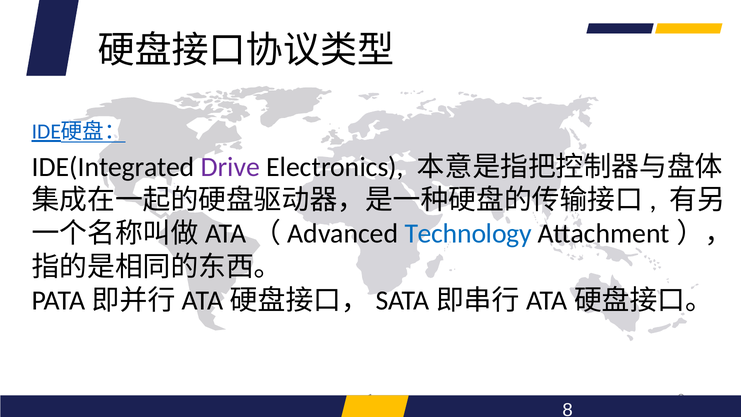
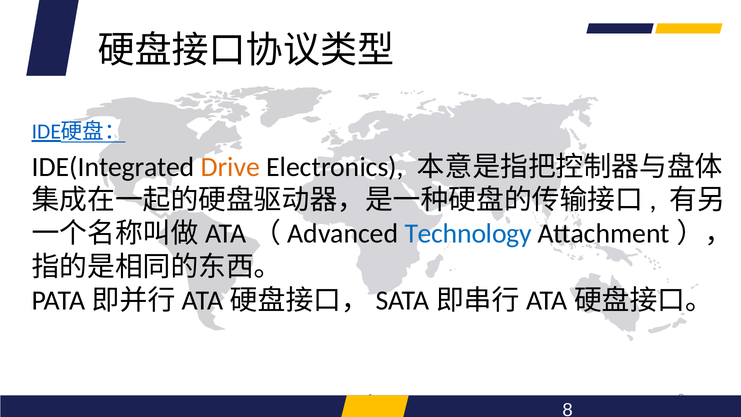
Drive colour: purple -> orange (230, 167)
